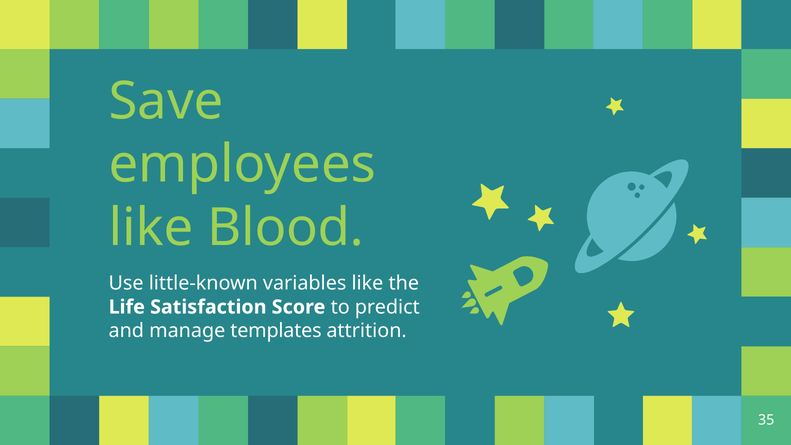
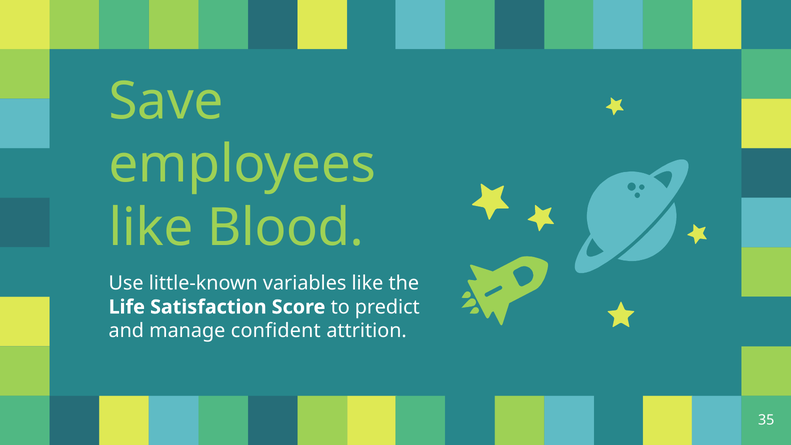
templates: templates -> confident (276, 331)
